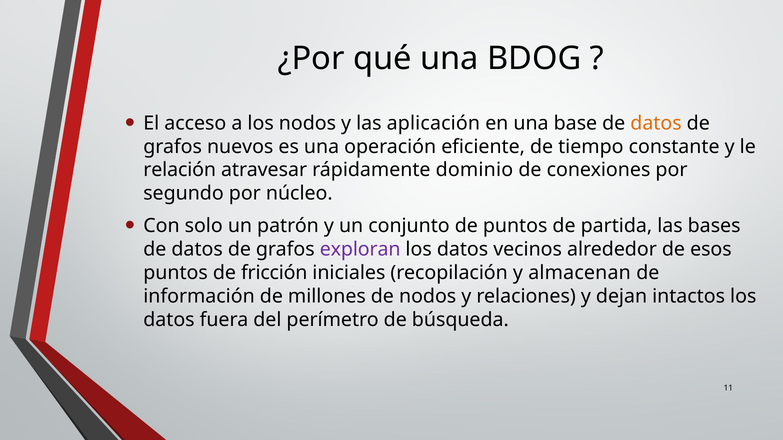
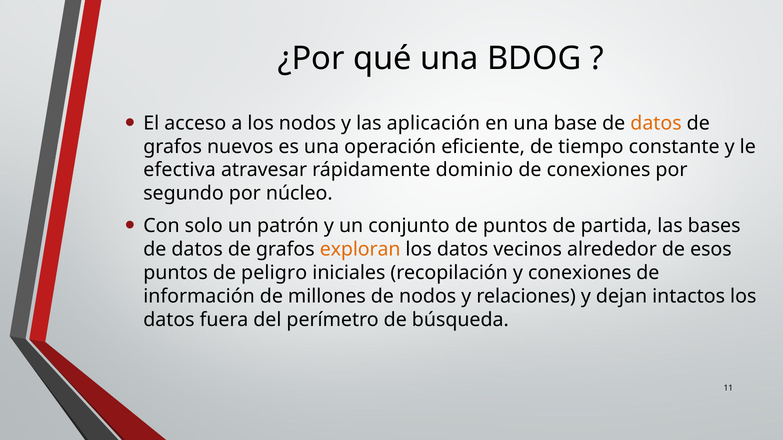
relación: relación -> efectiva (180, 170)
exploran colour: purple -> orange (360, 249)
fricción: fricción -> peligro (274, 273)
y almacenan: almacenan -> conexiones (580, 273)
